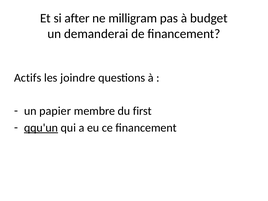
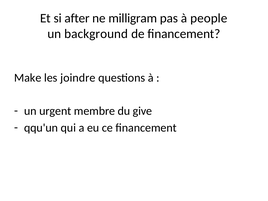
budget: budget -> people (209, 18)
demanderai: demanderai -> background (96, 34)
Actifs: Actifs -> Make (28, 78)
papier: papier -> urgent (55, 111)
first: first -> give (142, 111)
qqu'un underline: present -> none (41, 128)
